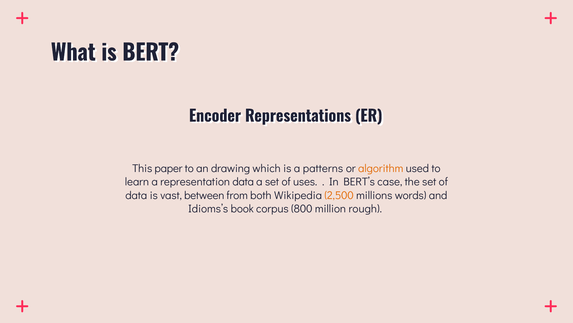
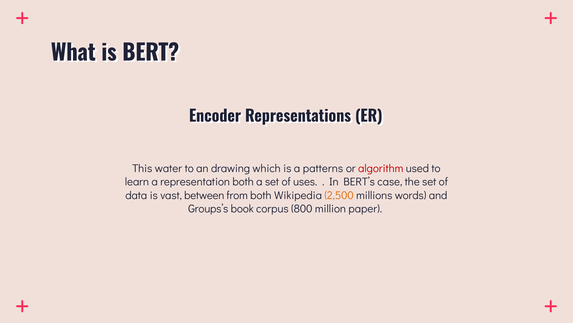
paper: paper -> water (168, 168)
algorithm colour: orange -> red (381, 168)
representation data: data -> both (243, 182)
Idioms’s: Idioms’s -> Groups’s (208, 208)
rough: rough -> paper (365, 208)
